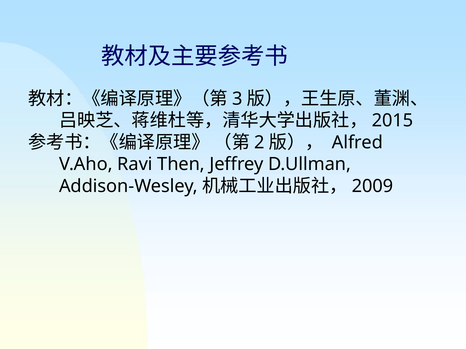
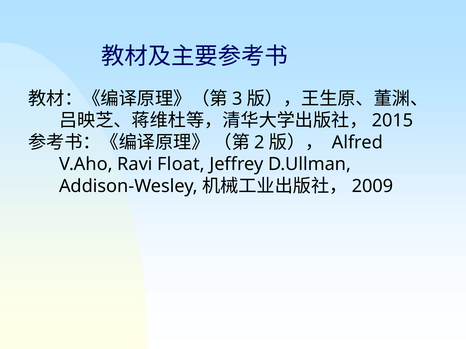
Then: Then -> Float (181, 164)
